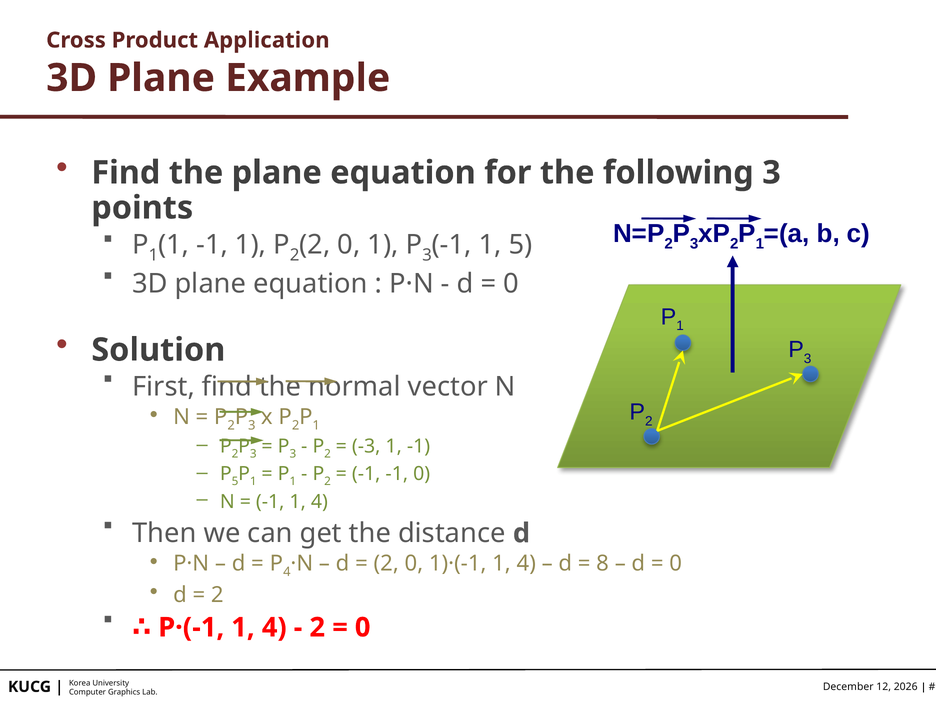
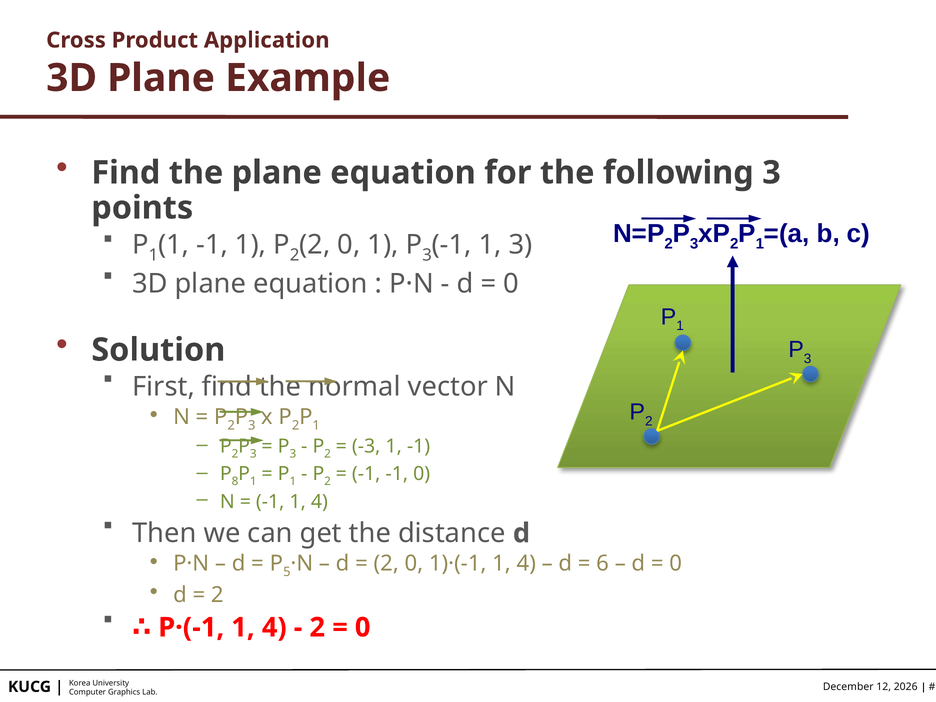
1 5: 5 -> 3 (520, 245)
5: 5 -> 8 (235, 482)
4: 4 -> 5 (287, 572)
8: 8 -> 6 (603, 564)
